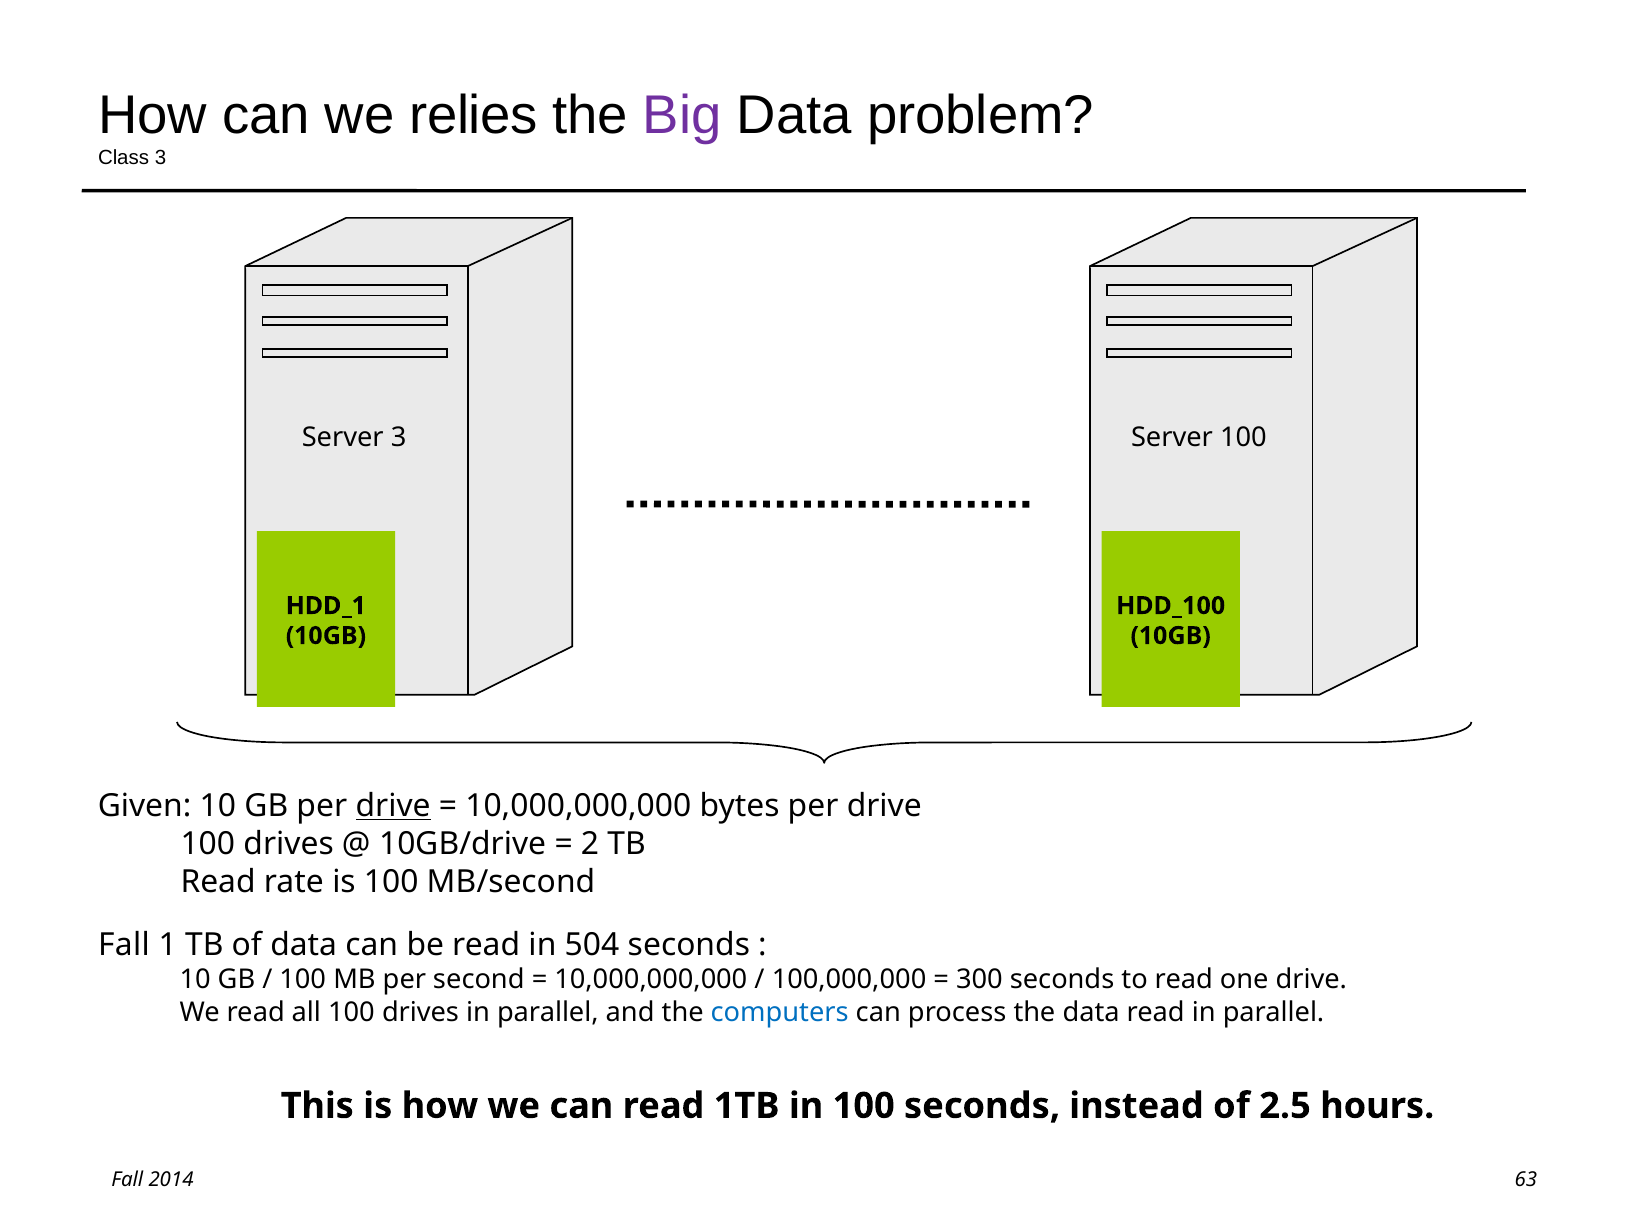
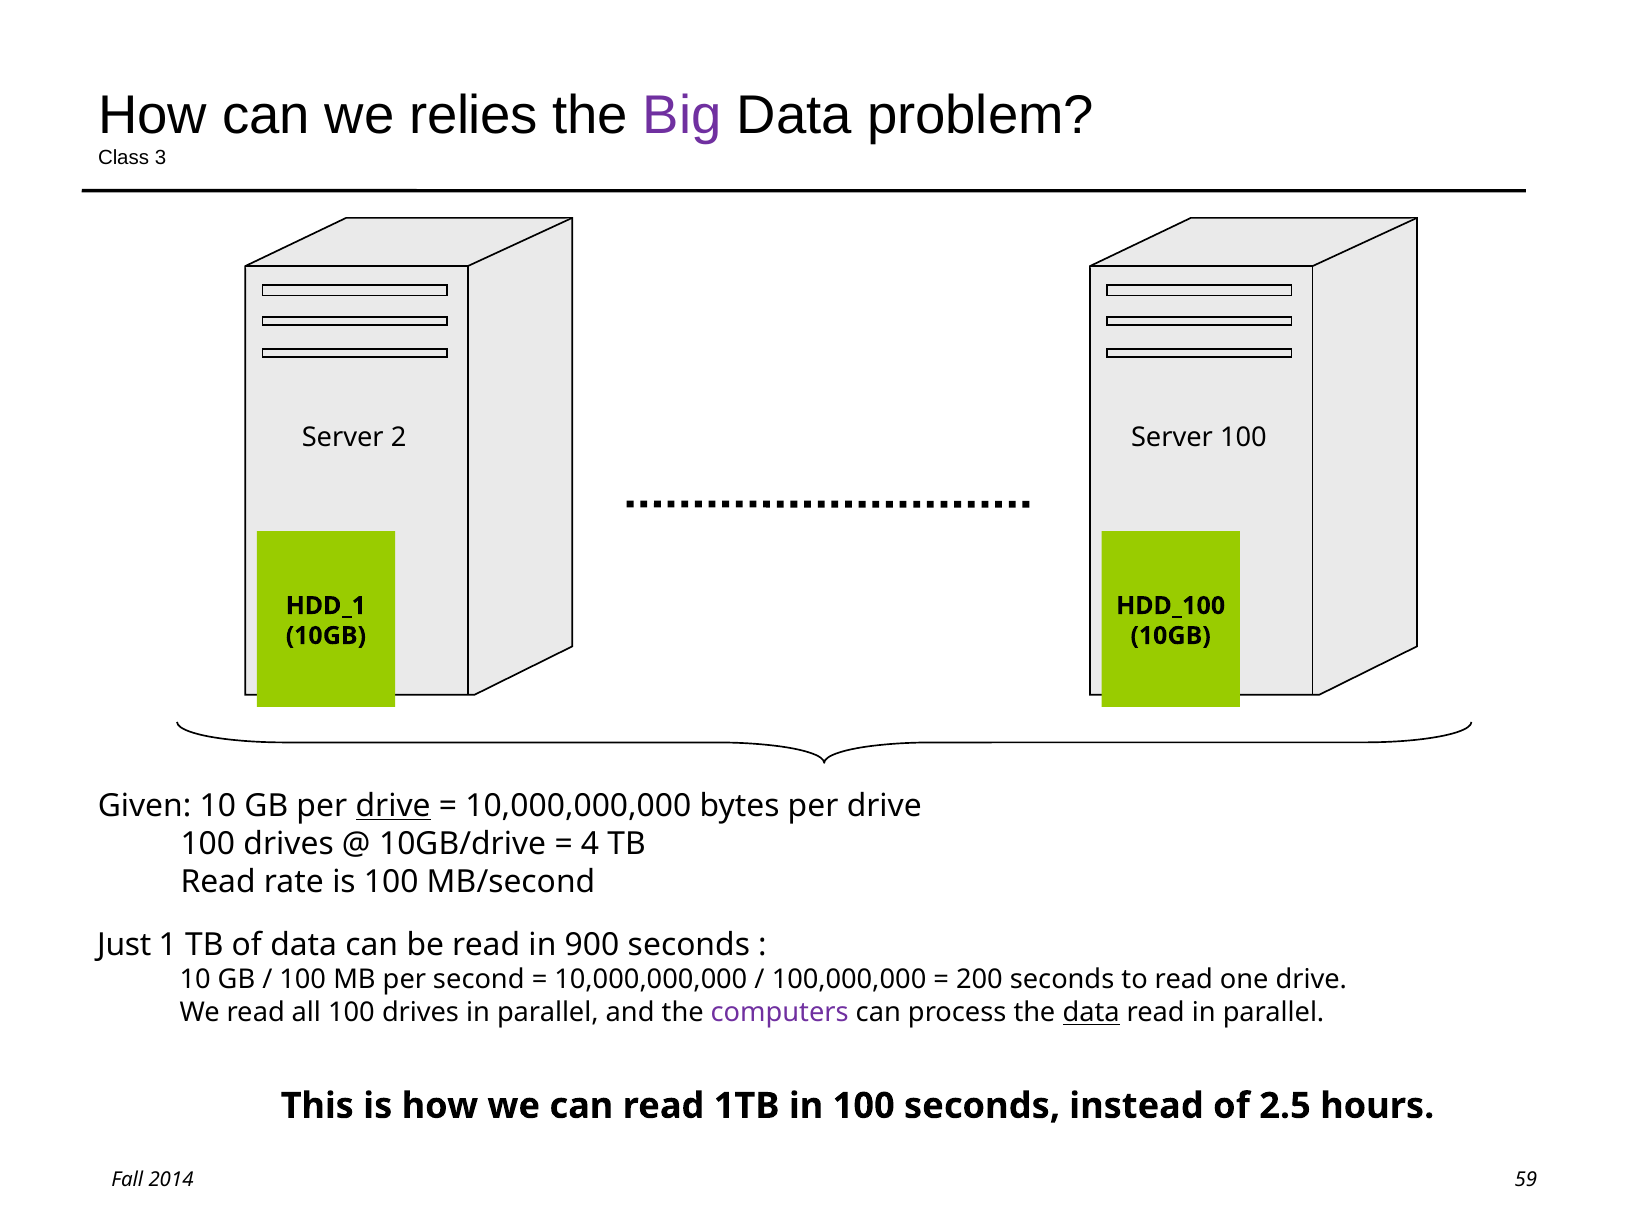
Server 3: 3 -> 2 (399, 438)
2: 2 -> 4 (590, 844)
Fall: Fall -> Just (124, 945)
504: 504 -> 900 (592, 945)
300: 300 -> 200 (979, 980)
computers colour: blue -> purple (780, 1013)
data underline: none -> present (1091, 1013)
63: 63 -> 59 (1526, 1180)
